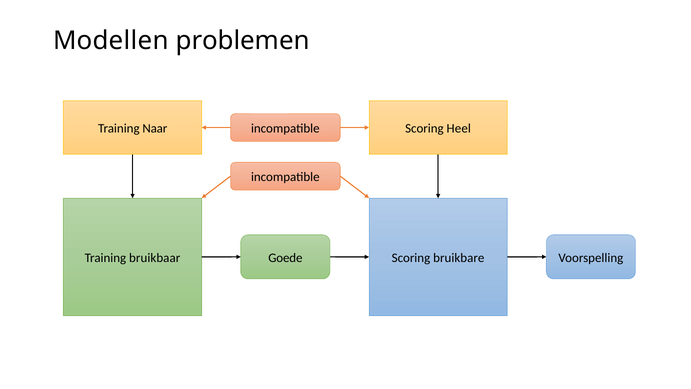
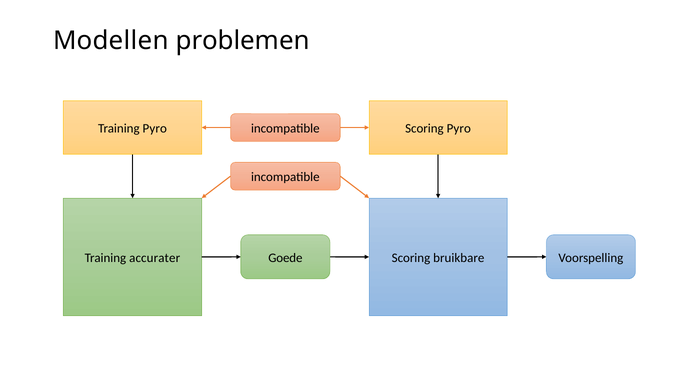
Training Naar: Naar -> Pyro (155, 128)
Scoring Heel: Heel -> Pyro (459, 128)
bruikbaar: bruikbaar -> accurater (155, 258)
